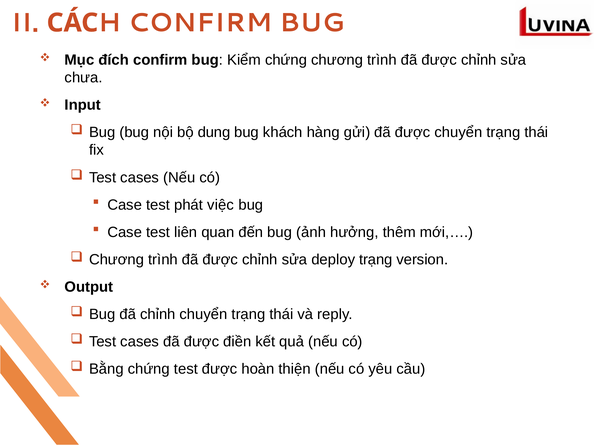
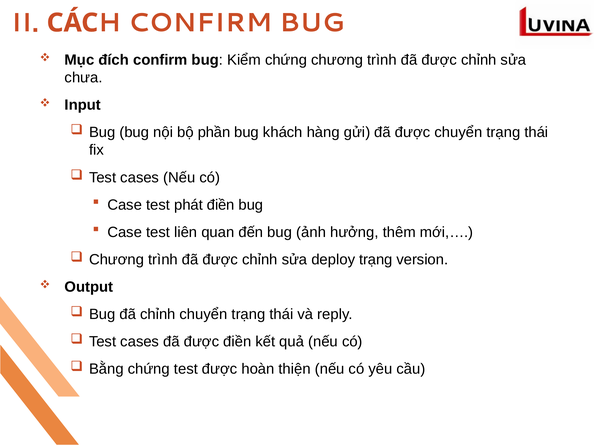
dung: dung -> phần (214, 132)
phát việc: việc -> điền (221, 205)
